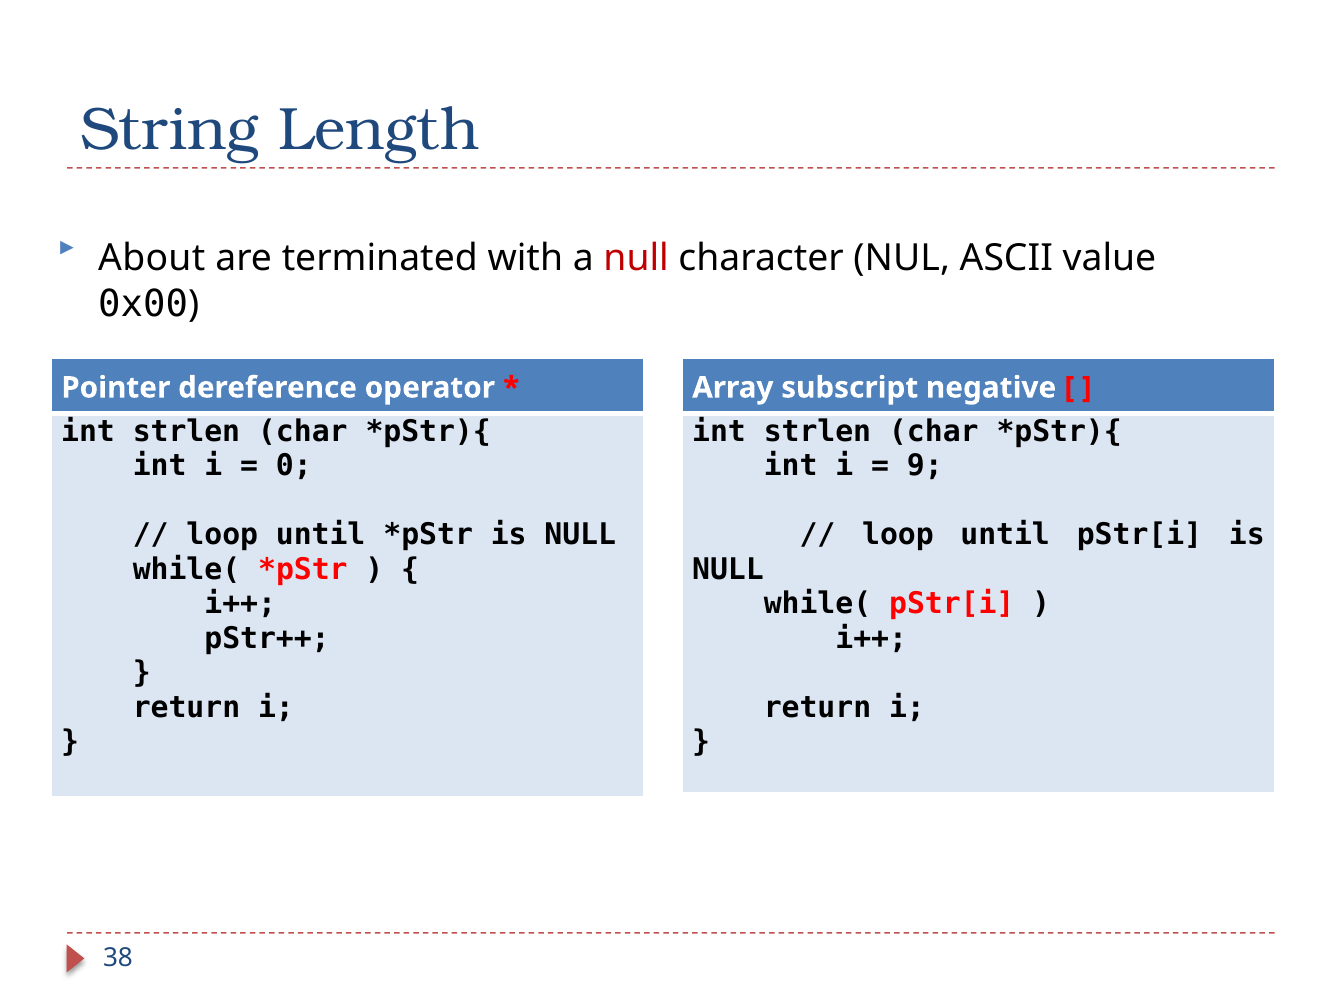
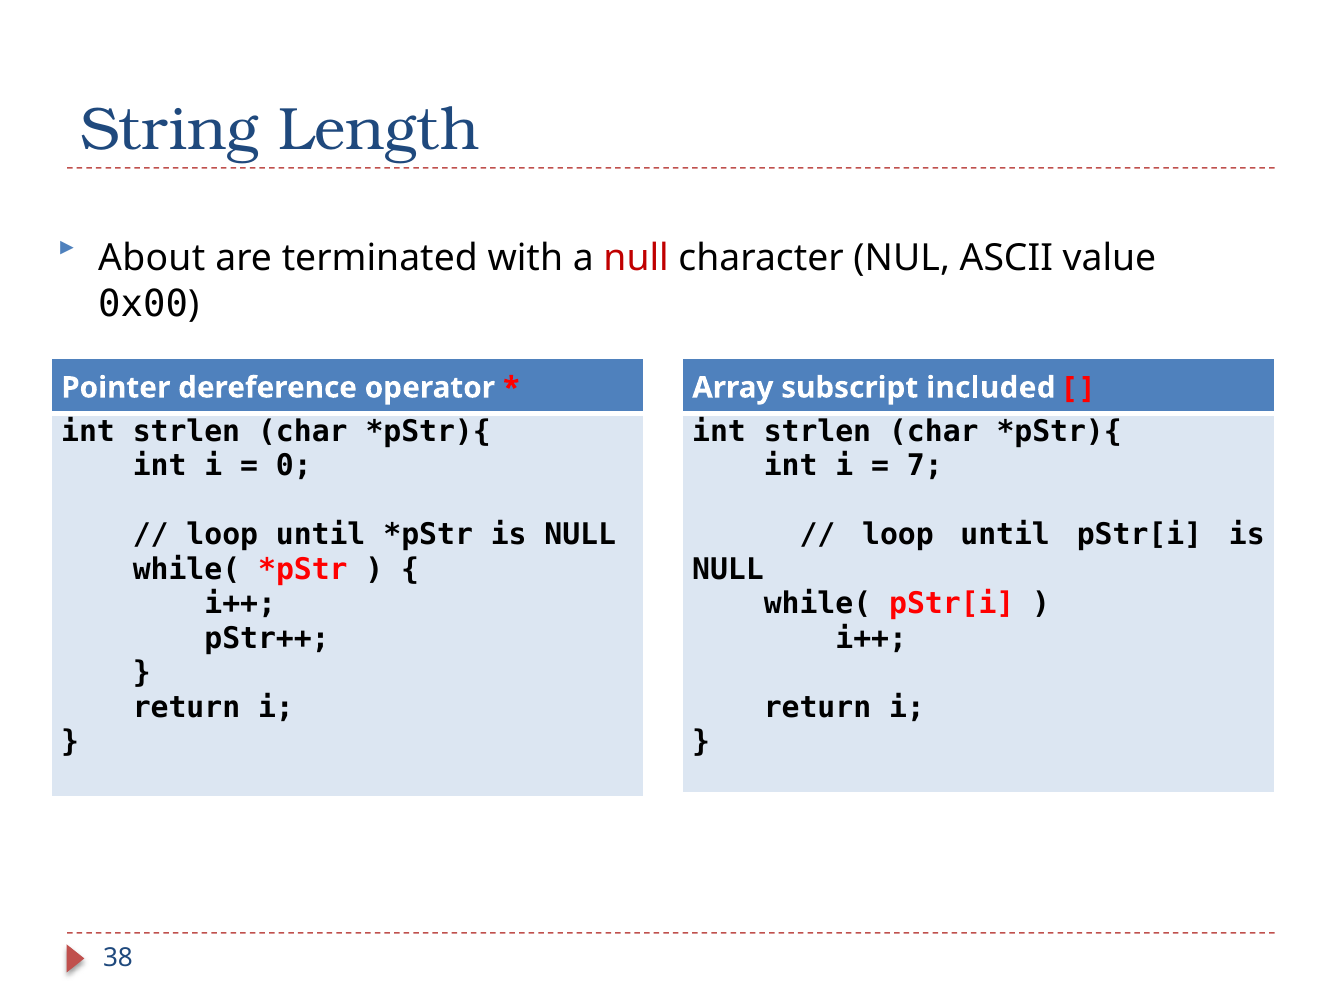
negative: negative -> included (991, 387)
9: 9 -> 7 (925, 466)
